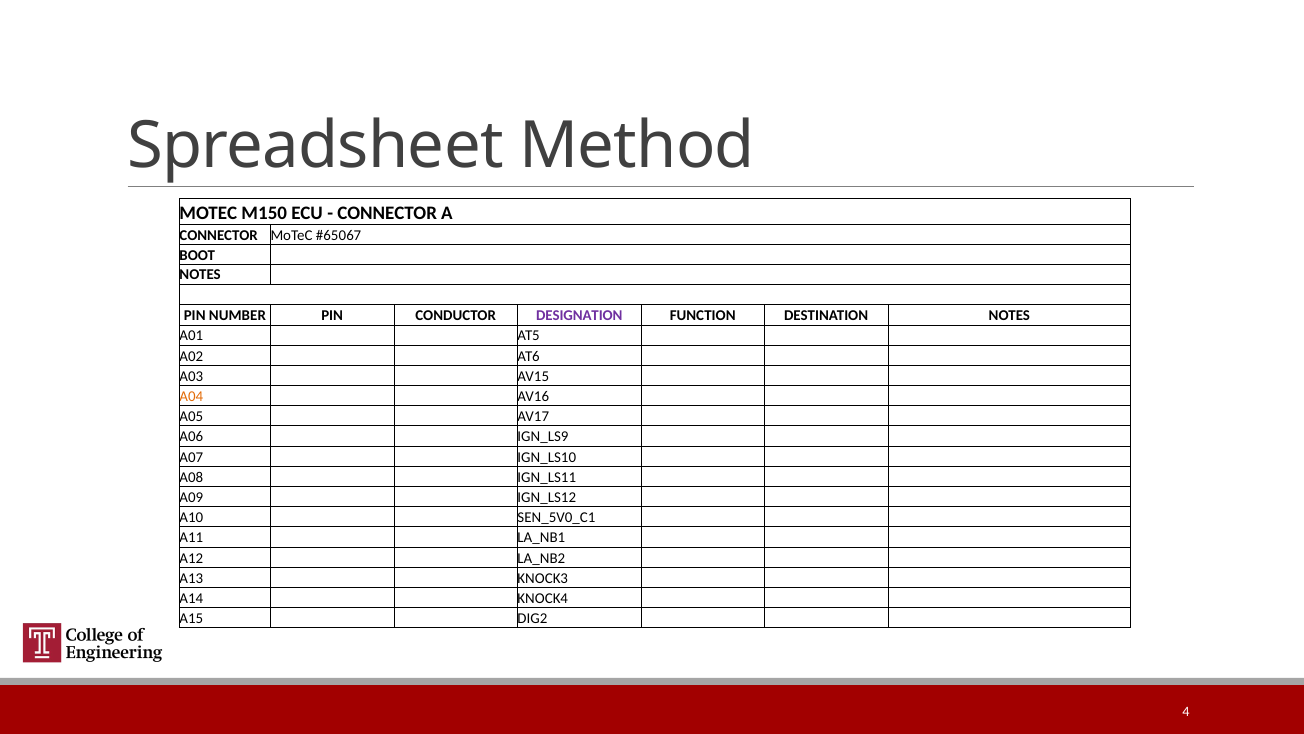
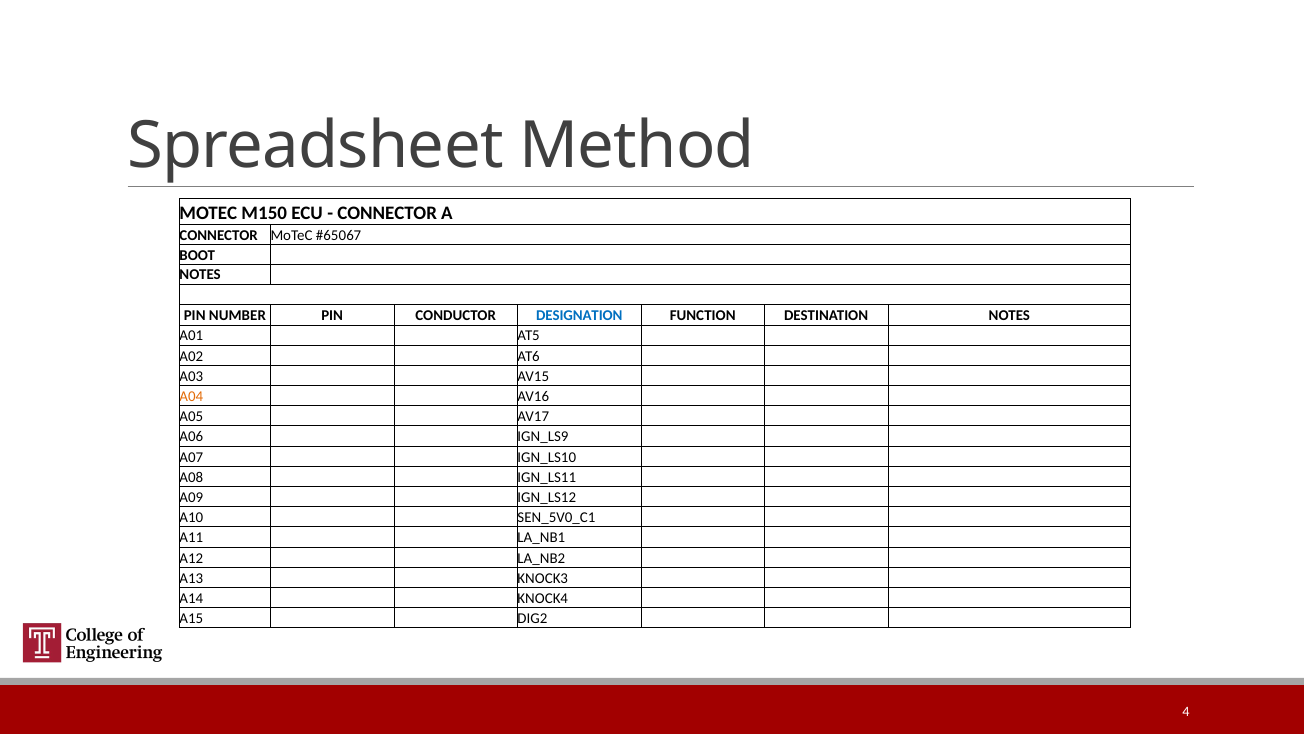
DESIGNATION colour: purple -> blue (579, 316)
